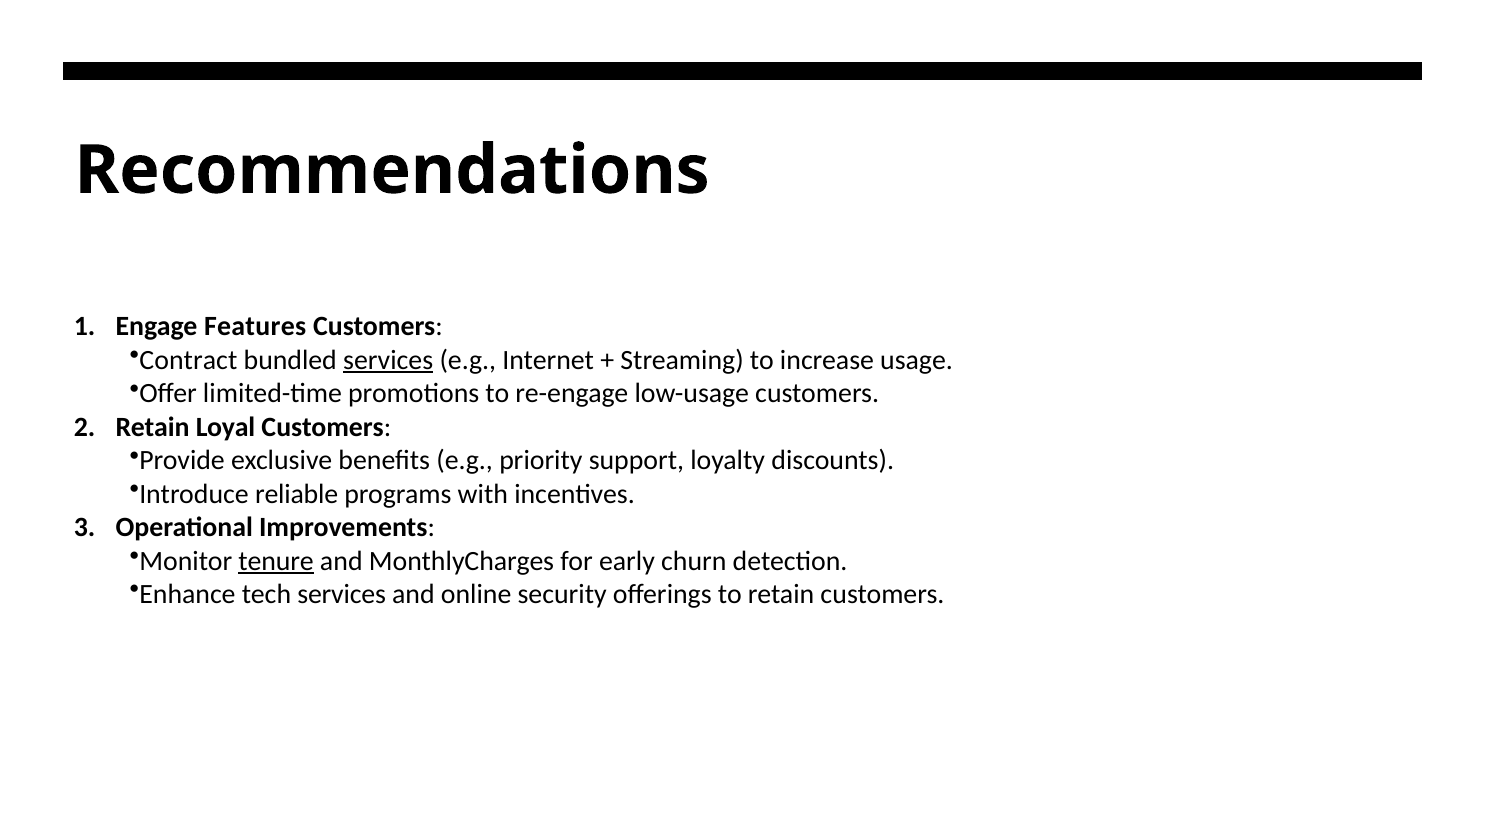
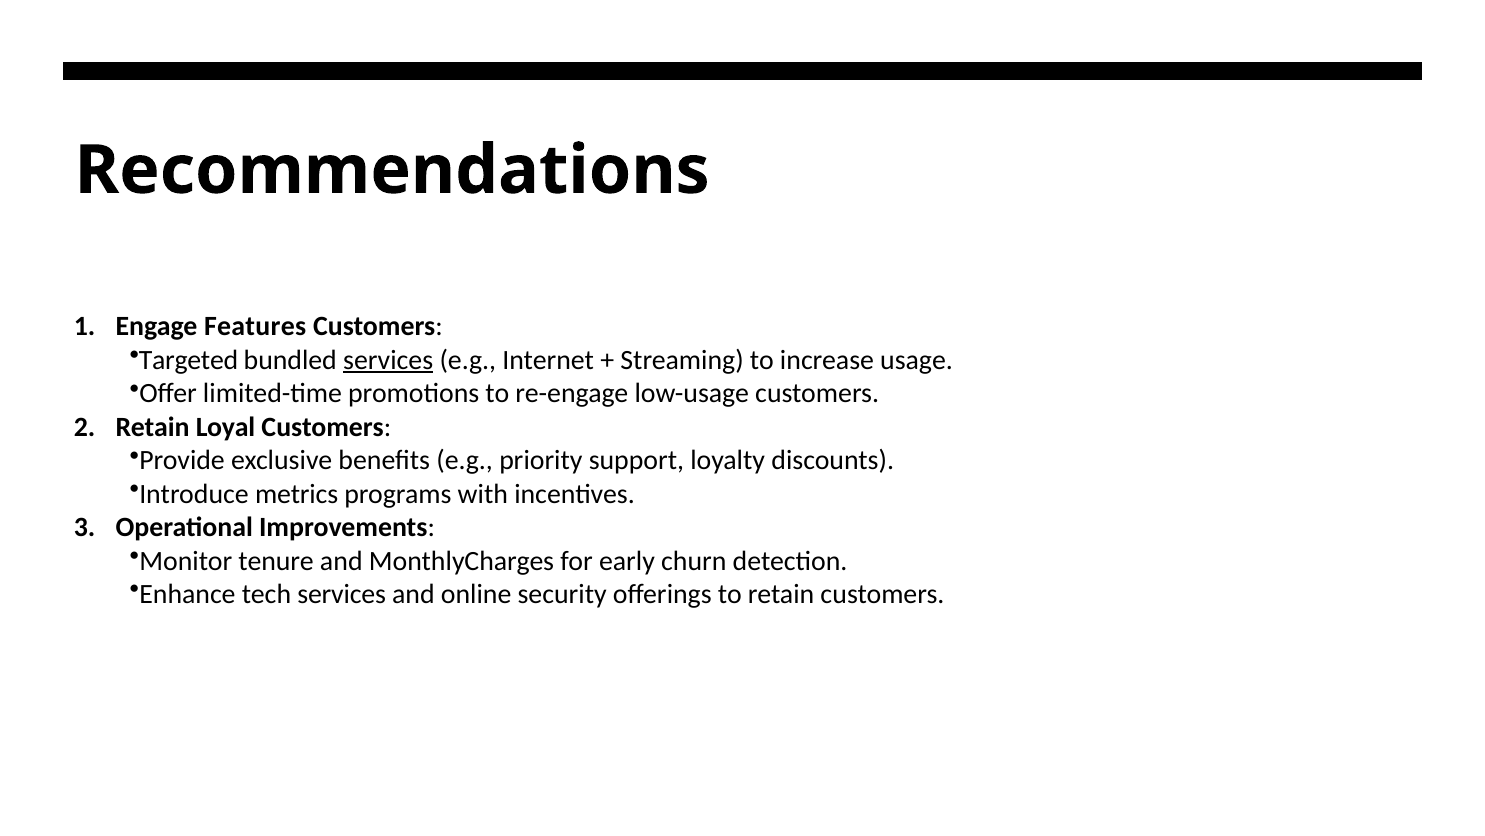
Contract: Contract -> Targeted (189, 360)
reliable: reliable -> metrics (297, 494)
tenure underline: present -> none (276, 560)
